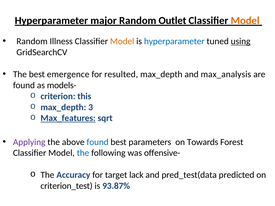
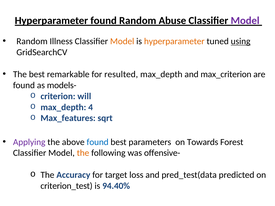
Hyperparameter major: major -> found (104, 21)
Outlet: Outlet -> Abuse (172, 21)
Model colour: orange -> purple (245, 21)
hyperparameter colour: blue -> orange (174, 41)
emergence: emergence -> remarkable (68, 74)
max_analysis: max_analysis -> max_criterion (226, 74)
this: this -> will (84, 96)
3: 3 -> 4 (91, 107)
Max_features underline: present -> none (68, 118)
the colour: blue -> orange (83, 153)
lack: lack -> loss (136, 175)
93.87%: 93.87% -> 94.40% (116, 186)
